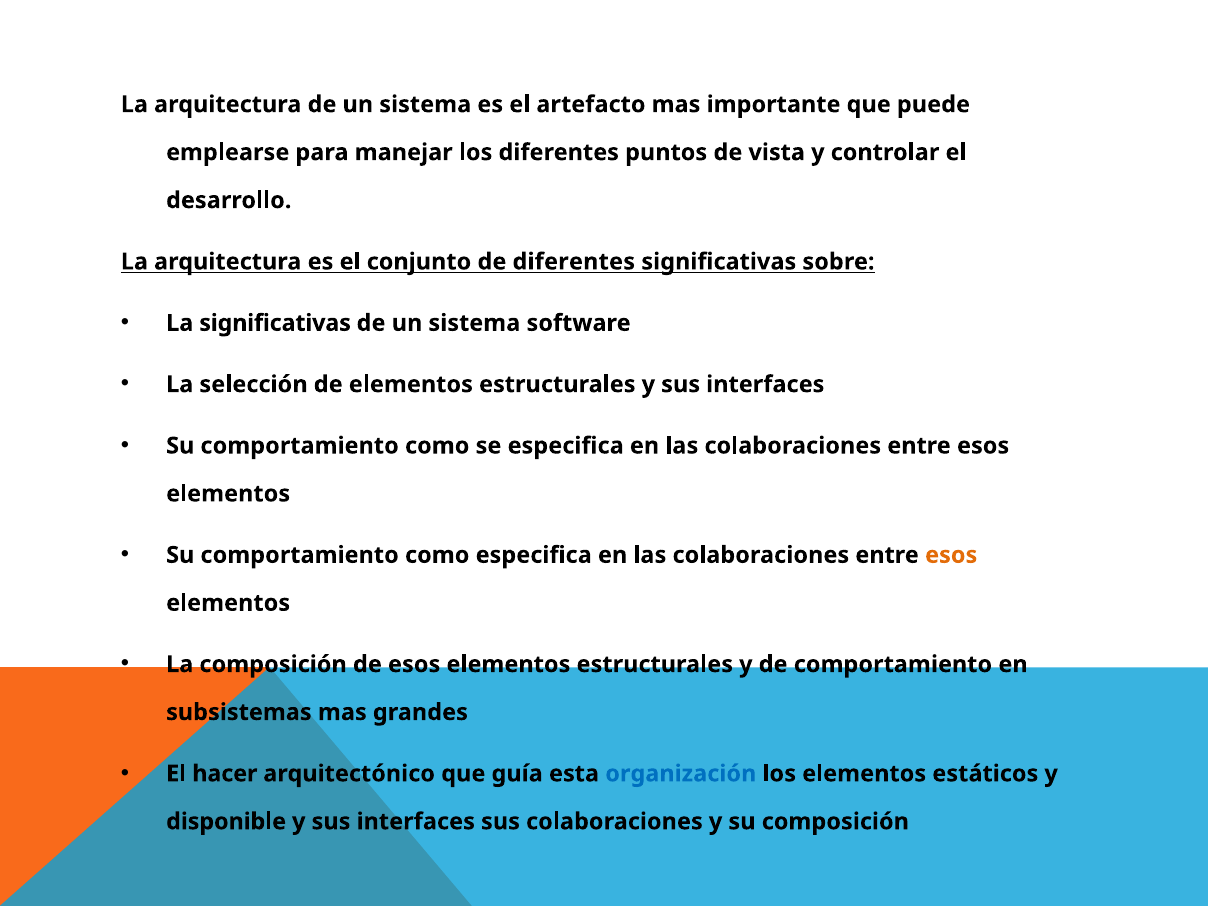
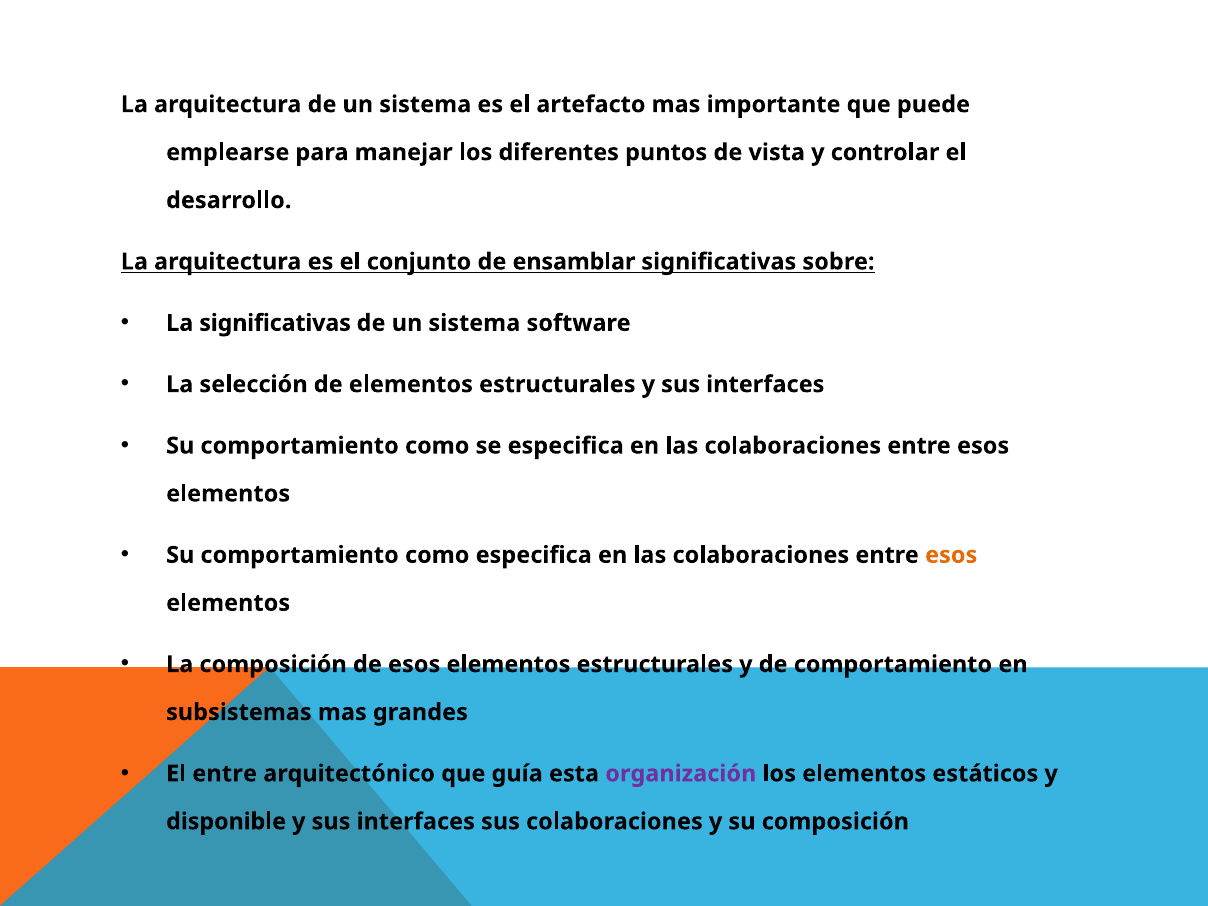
de diferentes: diferentes -> ensamblar (574, 262)
El hacer: hacer -> entre (225, 774)
organización colour: blue -> purple (681, 774)
